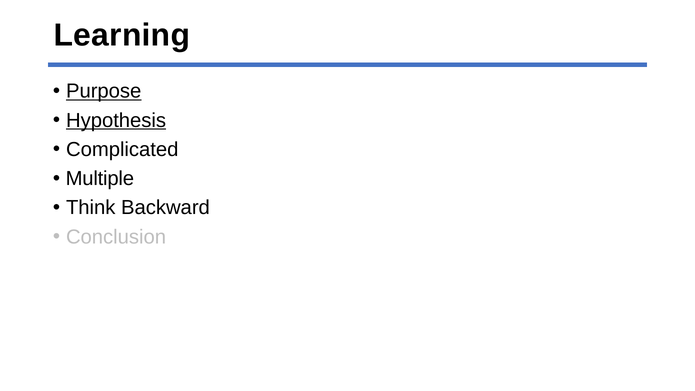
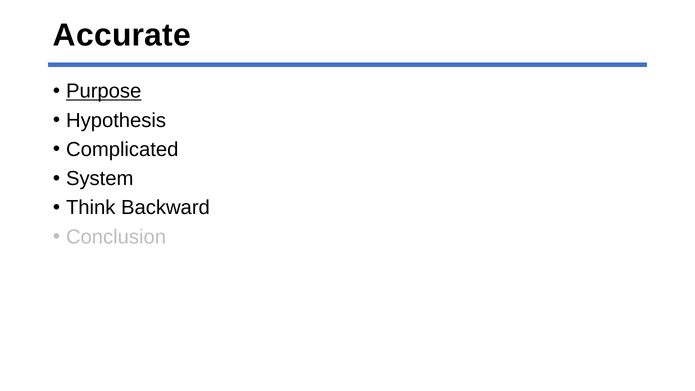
Learning: Learning -> Accurate (122, 35)
Hypothesis underline: present -> none (116, 120)
Multiple: Multiple -> System (100, 179)
